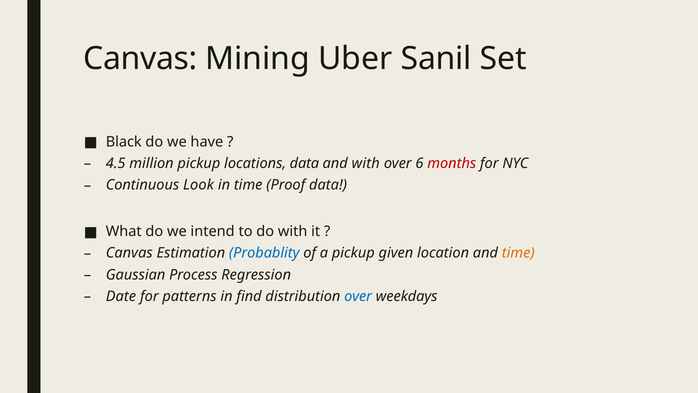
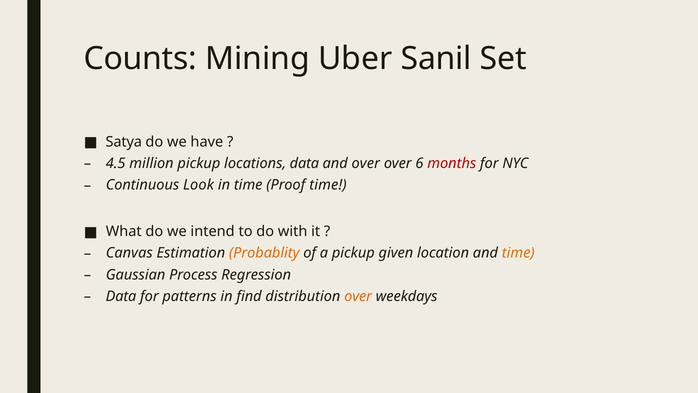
Canvas: Canvas -> Counts (140, 59)
Black: Black -> Satya (124, 142)
and with: with -> over (366, 163)
Proof data: data -> time (328, 185)
Probablity colour: blue -> orange (264, 253)
Date: Date -> Data (121, 296)
over colour: blue -> orange (358, 296)
